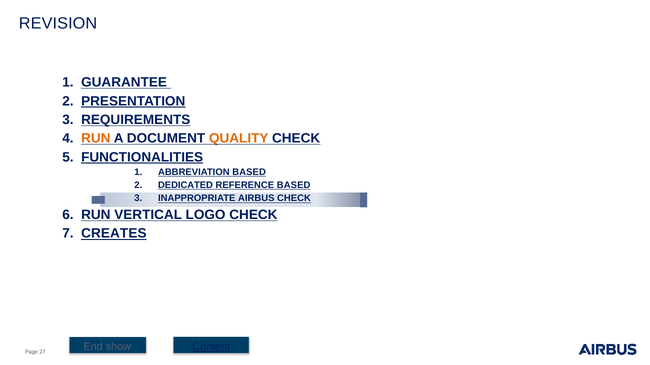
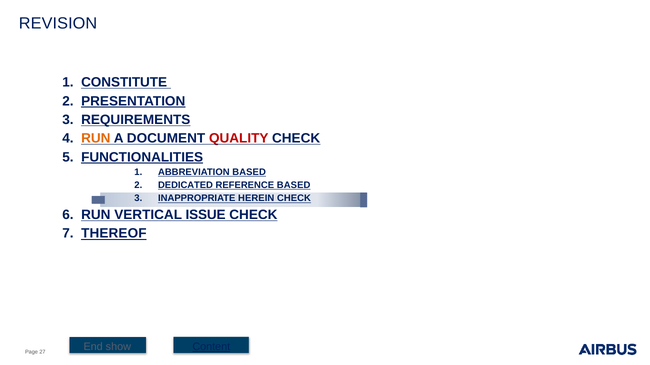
GUARANTEE: GUARANTEE -> CONSTITUTE (124, 83)
QUALITY colour: orange -> red (239, 139)
AIRBUS: AIRBUS -> HEREIN (256, 199)
LOGO: LOGO -> ISSUE (206, 215)
CREATES: CREATES -> THEREOF (114, 234)
